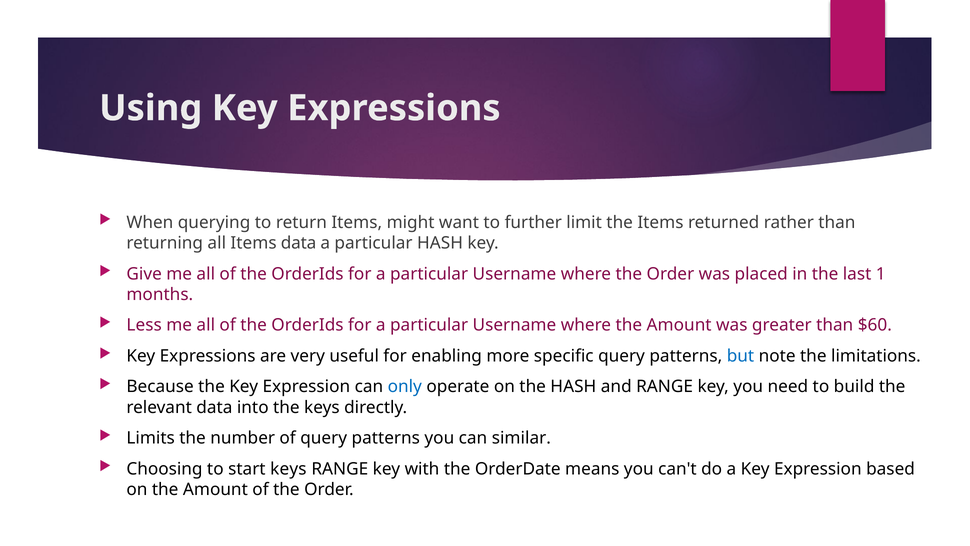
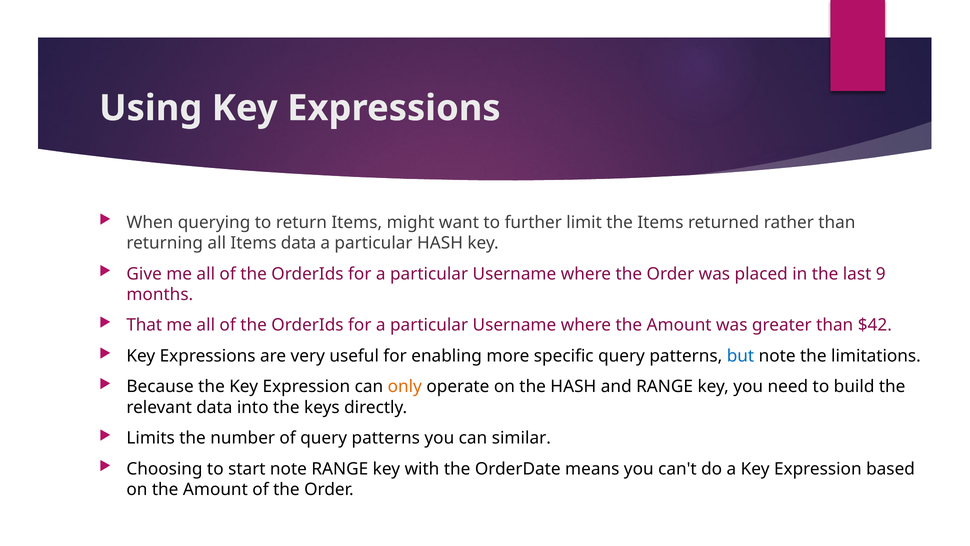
1: 1 -> 9 (881, 274)
Less: Less -> That (144, 325)
$60: $60 -> $42 (875, 325)
only colour: blue -> orange (405, 386)
start keys: keys -> note (288, 469)
